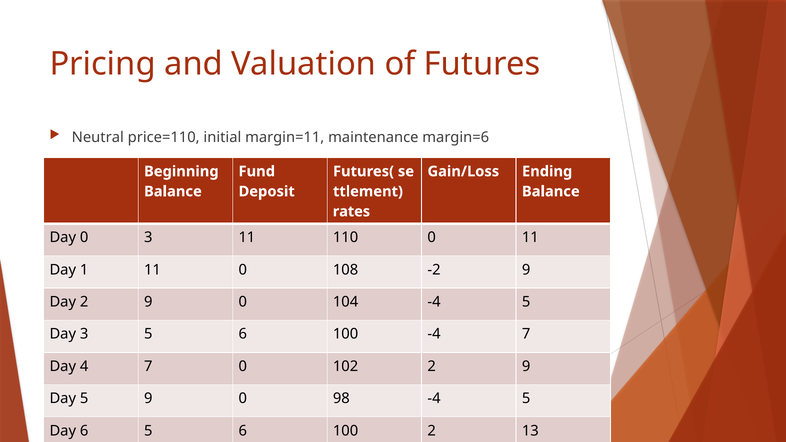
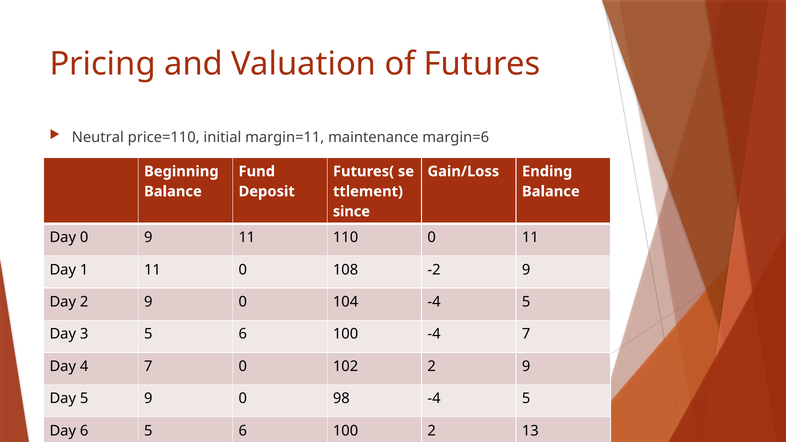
rates: rates -> since (351, 212)
0 3: 3 -> 9 (148, 238)
